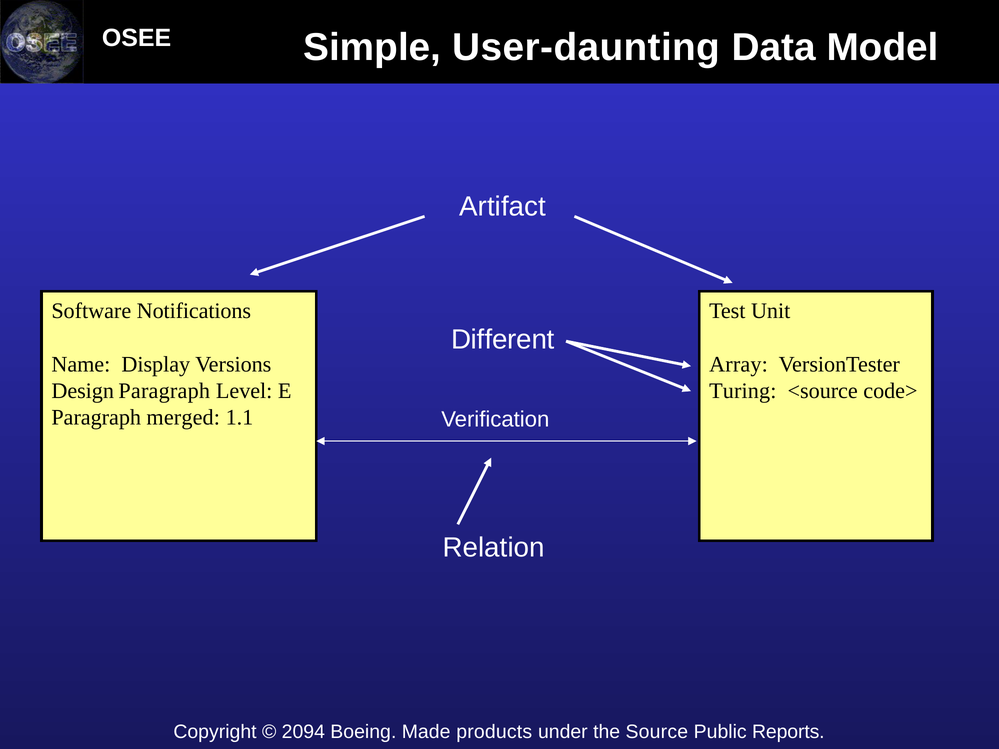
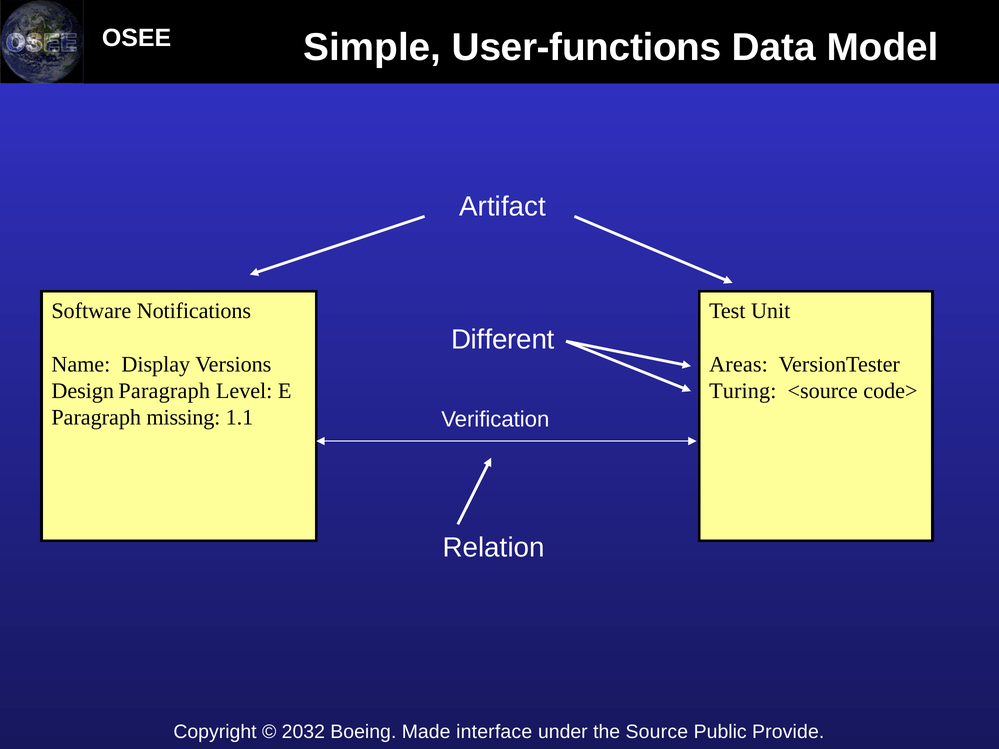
User-daunting: User-daunting -> User-functions (587, 48)
Array: Array -> Areas (738, 364)
merged: merged -> missing (183, 418)
2094: 2094 -> 2032 (303, 732)
products: products -> interface (494, 732)
Reports: Reports -> Provide (788, 732)
